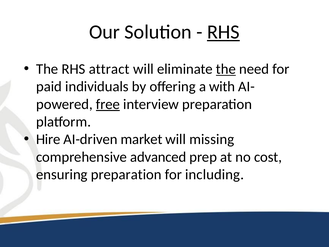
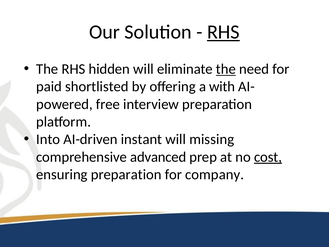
attract: attract -> hidden (109, 69)
individuals: individuals -> shortlisted (97, 87)
free underline: present -> none (108, 104)
Hire: Hire -> Into (48, 139)
market: market -> instant (141, 139)
cost underline: none -> present (268, 157)
including: including -> company (215, 174)
